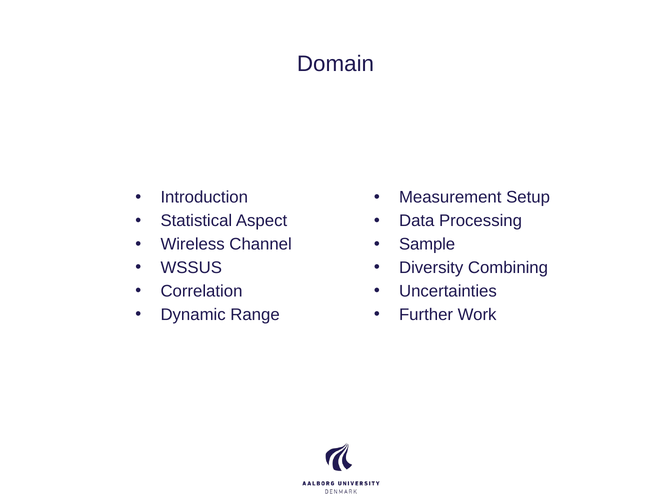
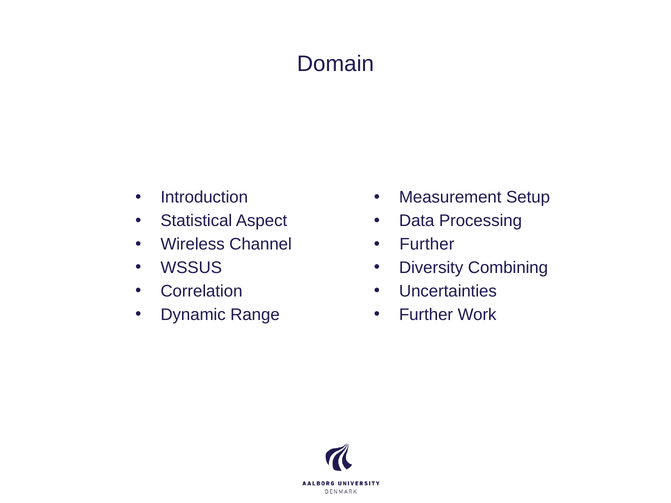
Sample: Sample -> Further (427, 245)
